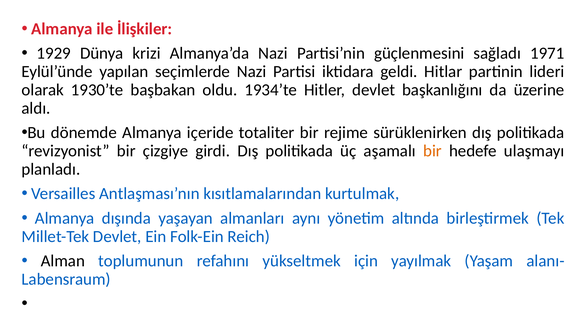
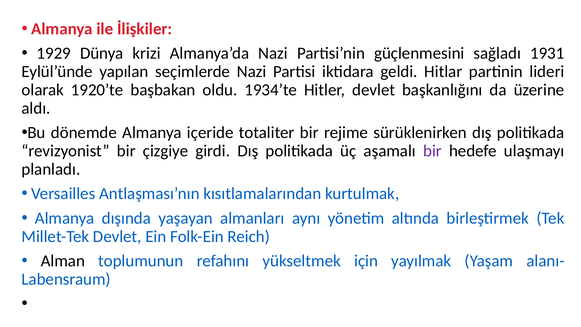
1971: 1971 -> 1931 (547, 53)
1930’te: 1930’te -> 1920’te (97, 90)
bir colour: orange -> purple (432, 151)
